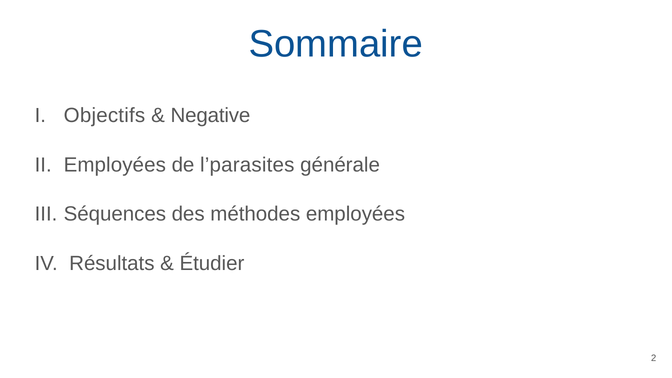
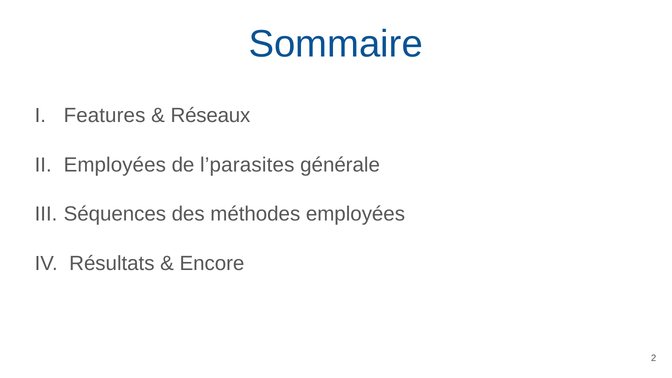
Objectifs: Objectifs -> Features (105, 116)
Negative: Negative -> Réseaux (210, 116)
Étudier: Étudier -> Encore (212, 263)
